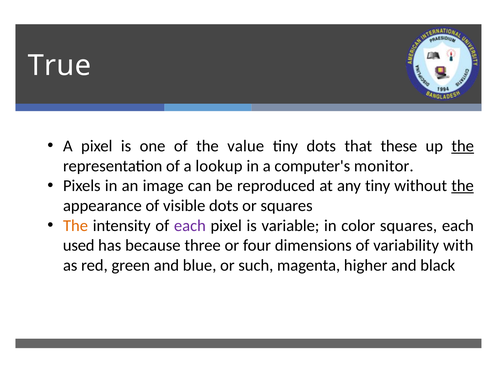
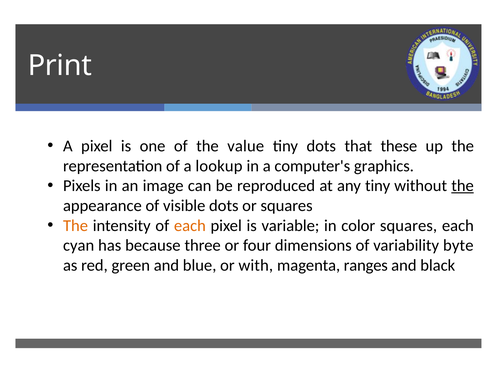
True: True -> Print (60, 66)
the underline: present -> none (463, 146)
monitor: monitor -> graphics (384, 166)
each colour: purple -> orange (190, 225)
used: used -> cyan (79, 245)
with: with -> byte (458, 245)
such: such -> with (256, 265)
higher: higher -> ranges (366, 265)
